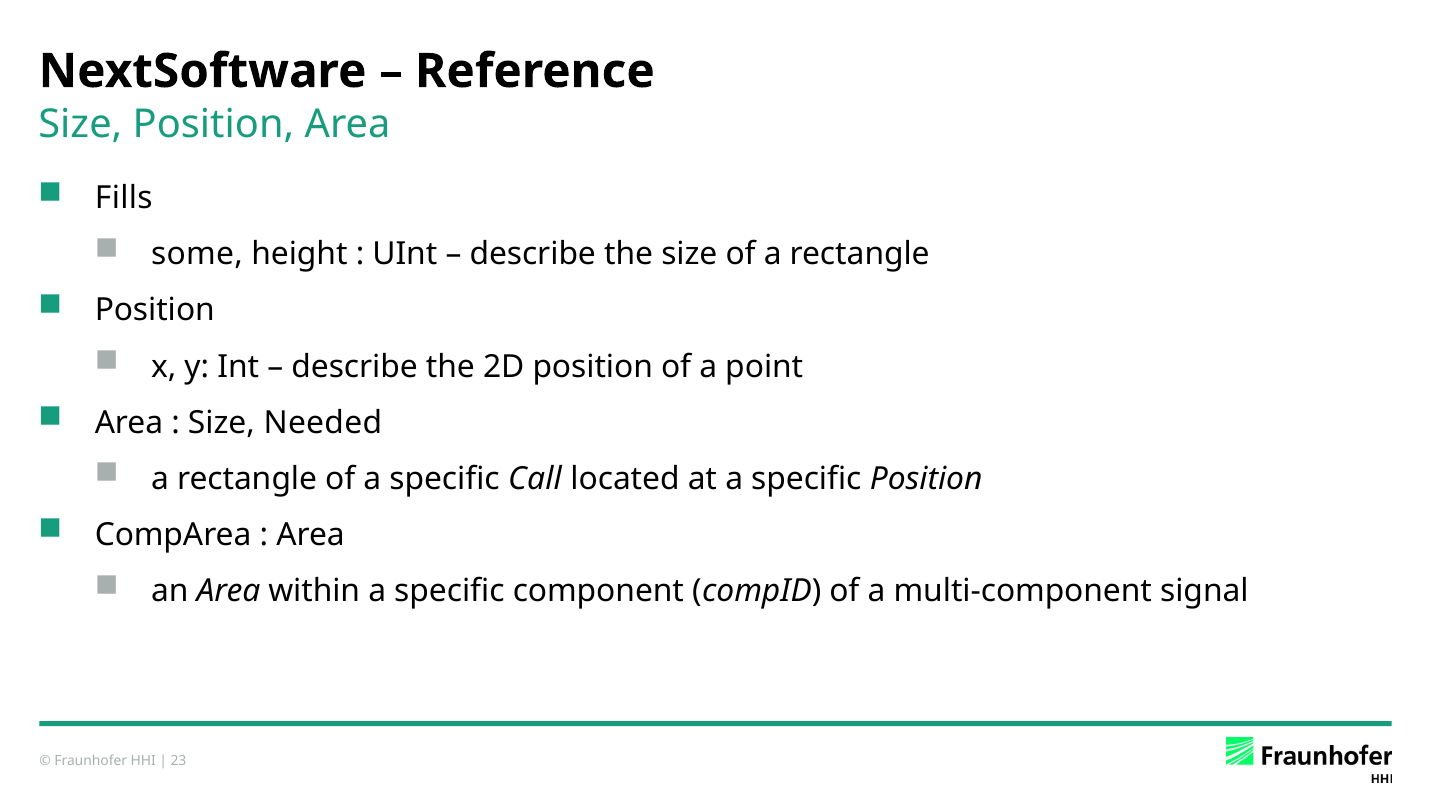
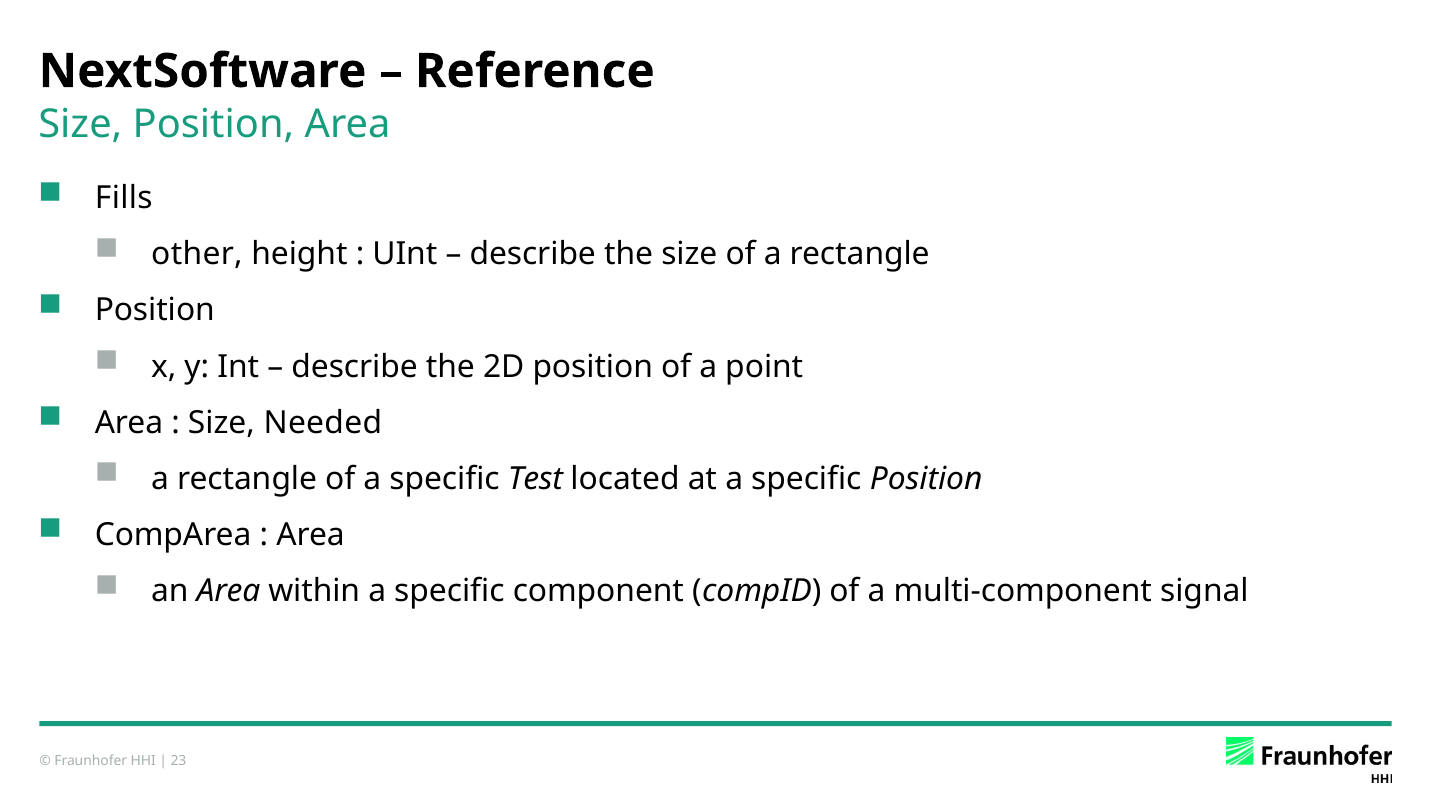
some: some -> other (197, 254)
Call: Call -> Test (535, 479)
